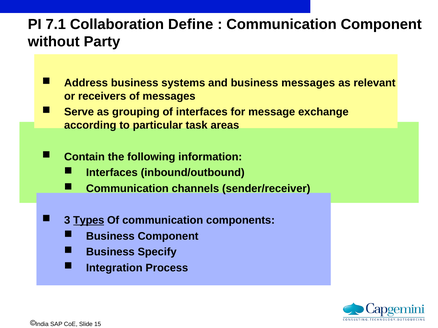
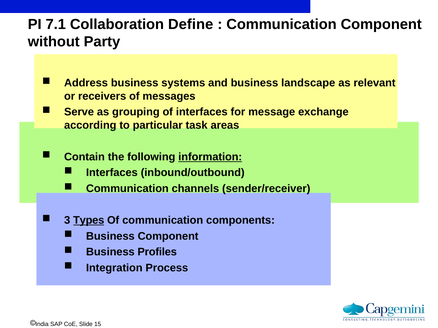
business messages: messages -> landscape (308, 83)
information underline: none -> present (210, 157)
Specify: Specify -> Profiles (157, 252)
